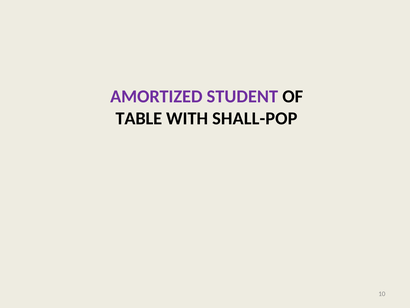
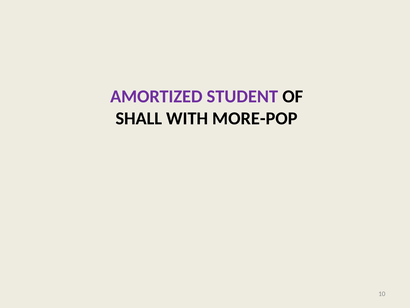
TABLE: TABLE -> SHALL (139, 118)
SHALL-POP: SHALL-POP -> MORE-POP (255, 118)
